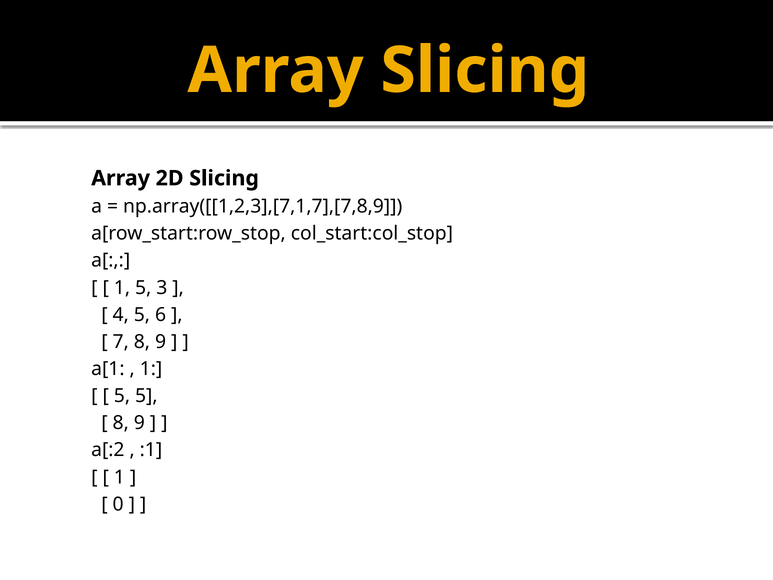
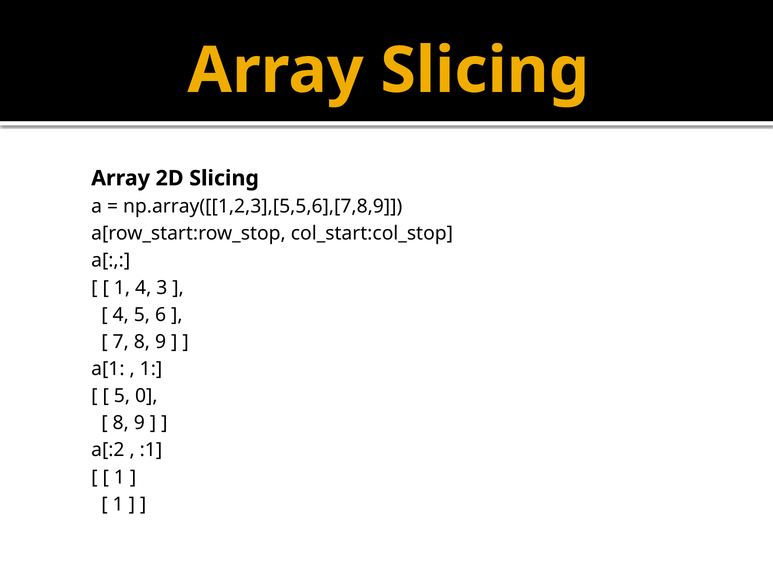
np.array([[1,2,3],[7,1,7],[7,8,9: np.array([[1,2,3],[7,1,7],[7,8,9 -> np.array([[1,2,3],[5,5,6],[7,8,9 (263, 206)
1 5: 5 -> 4 (143, 288)
5 5: 5 -> 0 (146, 396)
0: 0 -> 1 (118, 504)
